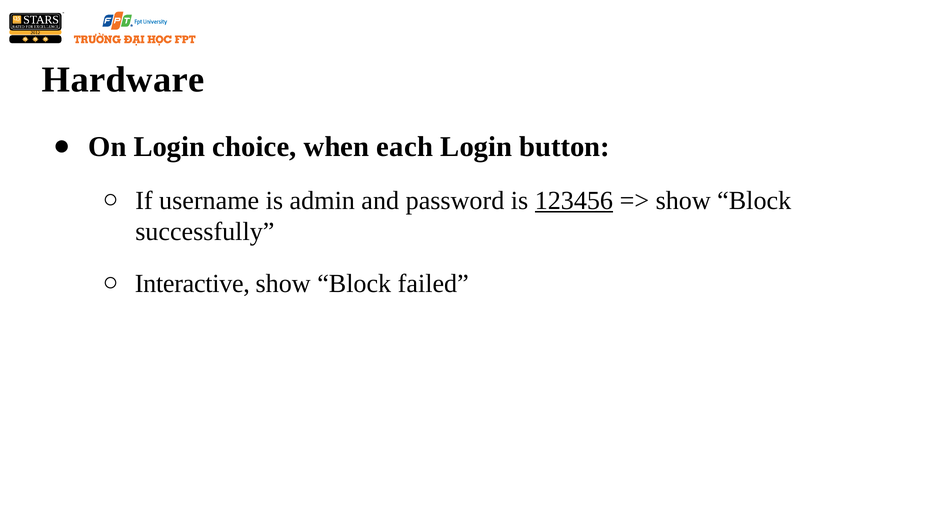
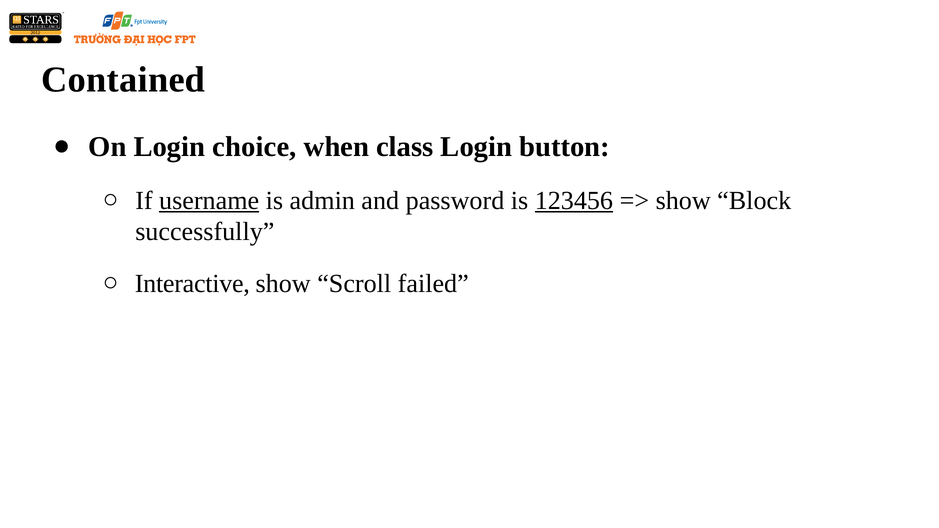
Hardware: Hardware -> Contained (123, 80)
each: each -> class (405, 147)
username underline: none -> present (209, 200)
Block: Block -> Scroll (354, 284)
